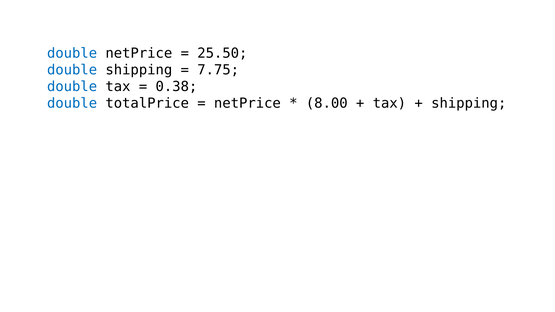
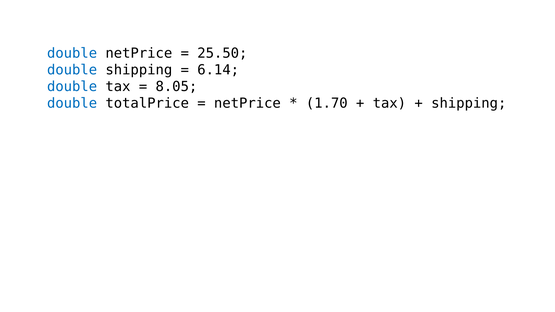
7.75: 7.75 -> 6.14 (218, 70)
0.38: 0.38 -> 8.05 (176, 87)
8.00: 8.00 -> 1.70 (327, 103)
